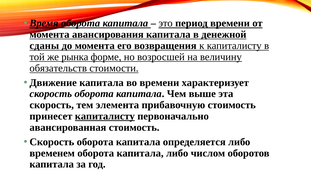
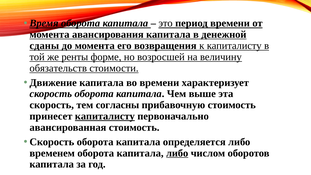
рынка: рынка -> ренты (75, 57)
элемента: элемента -> согласны (117, 105)
либо underline: none -> present (177, 153)
